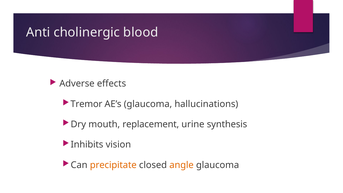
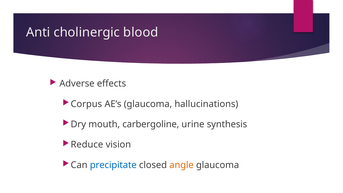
Tremor: Tremor -> Corpus (86, 104)
replacement: replacement -> carbergoline (151, 124)
Inhibits: Inhibits -> Reduce (87, 145)
precipitate colour: orange -> blue (113, 165)
